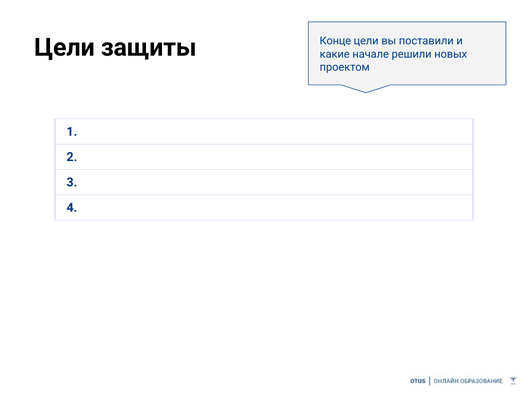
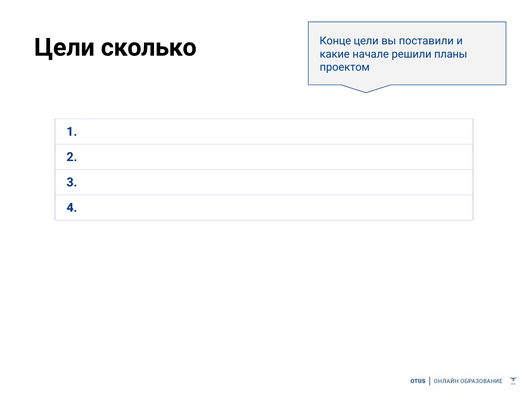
защиты: защиты -> сколько (149, 47)
новых: новых -> планы (451, 54)
